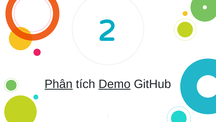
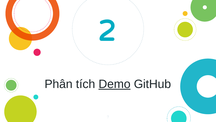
Phân underline: present -> none (59, 84)
